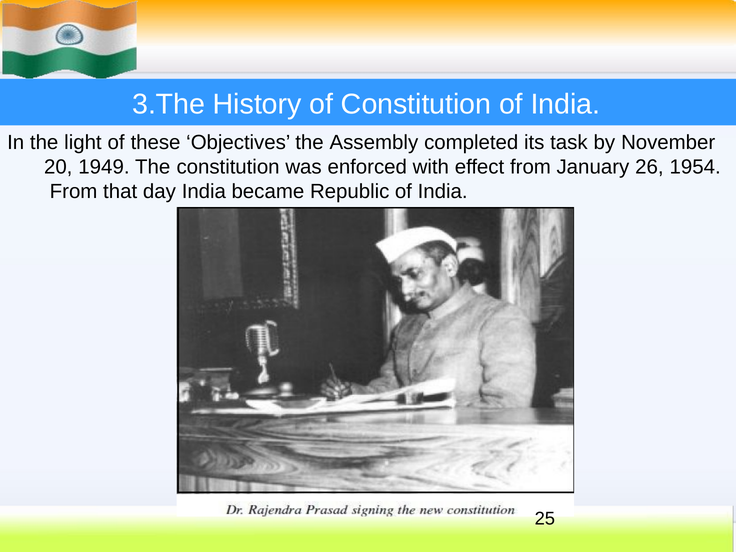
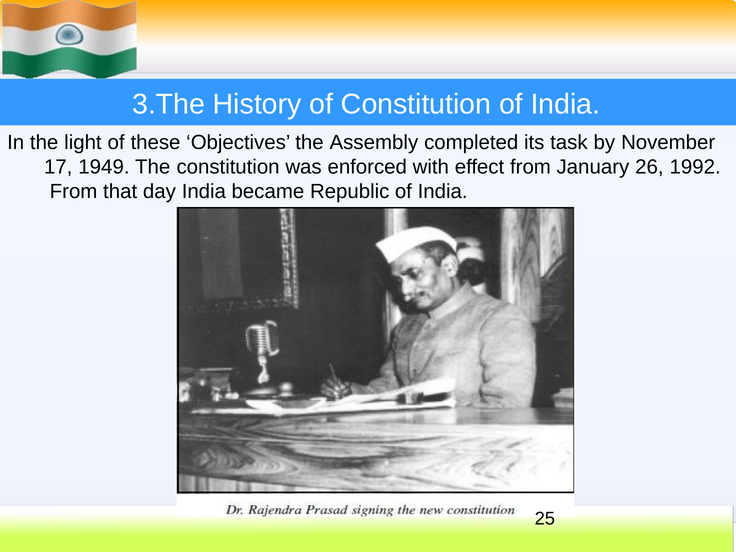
20: 20 -> 17 (58, 167)
1954: 1954 -> 1992 (695, 167)
